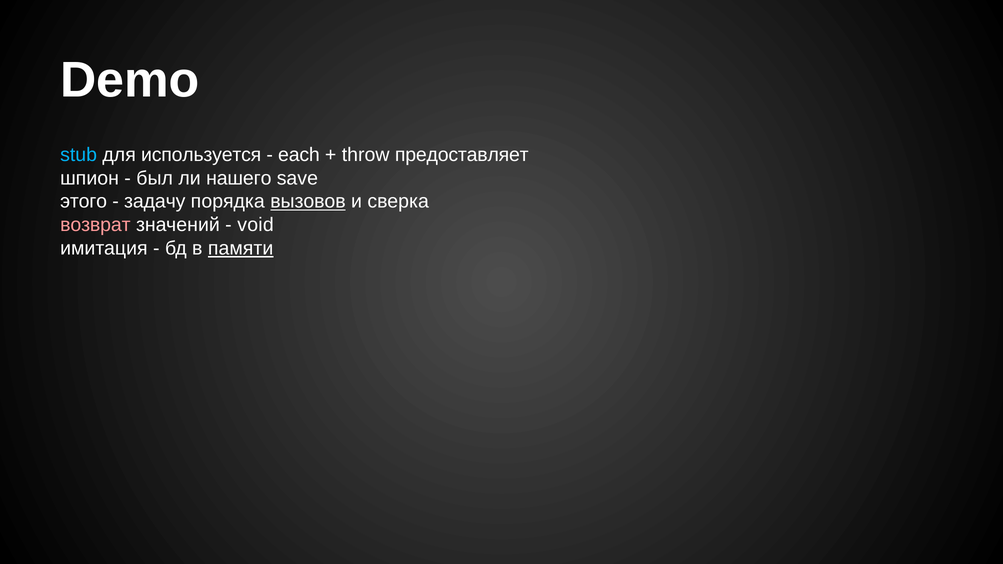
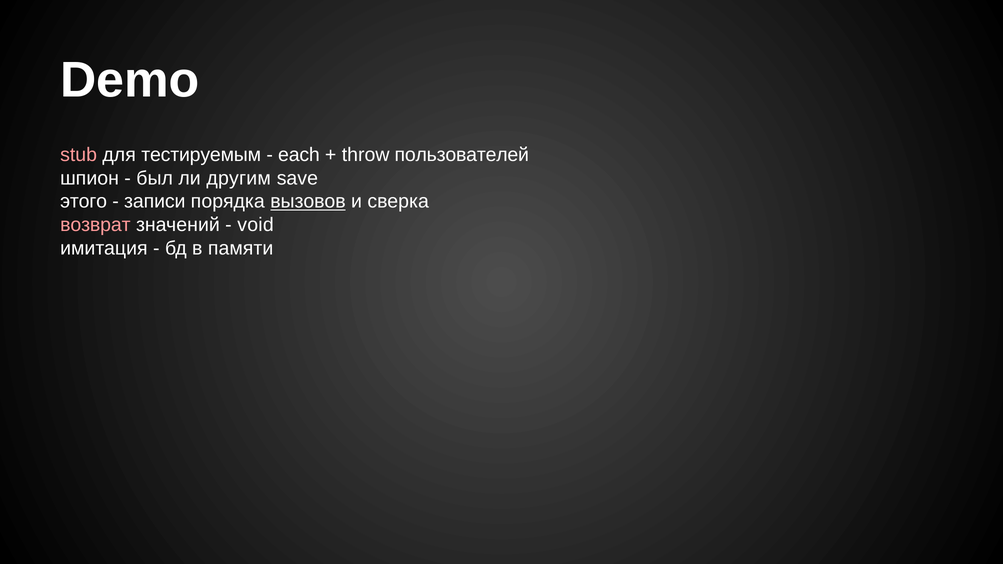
stub colour: light blue -> pink (79, 155)
используется: используется -> тестируемым (201, 155)
предоставляет: предоставляет -> пользователей (462, 155)
нашего: нашего -> другим (239, 178)
задачу: задачу -> записи (155, 202)
памяти underline: present -> none (241, 248)
